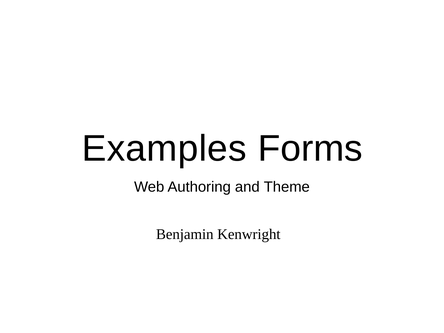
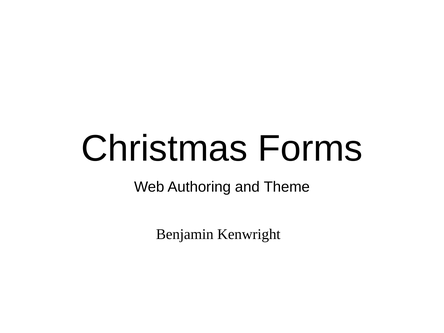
Examples: Examples -> Christmas (164, 149)
